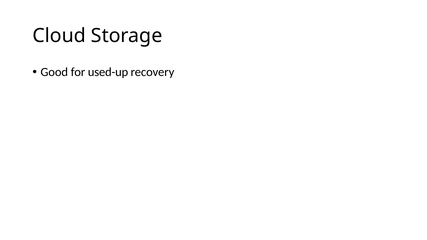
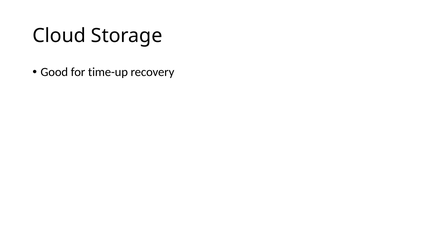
used-up: used-up -> time-up (108, 72)
